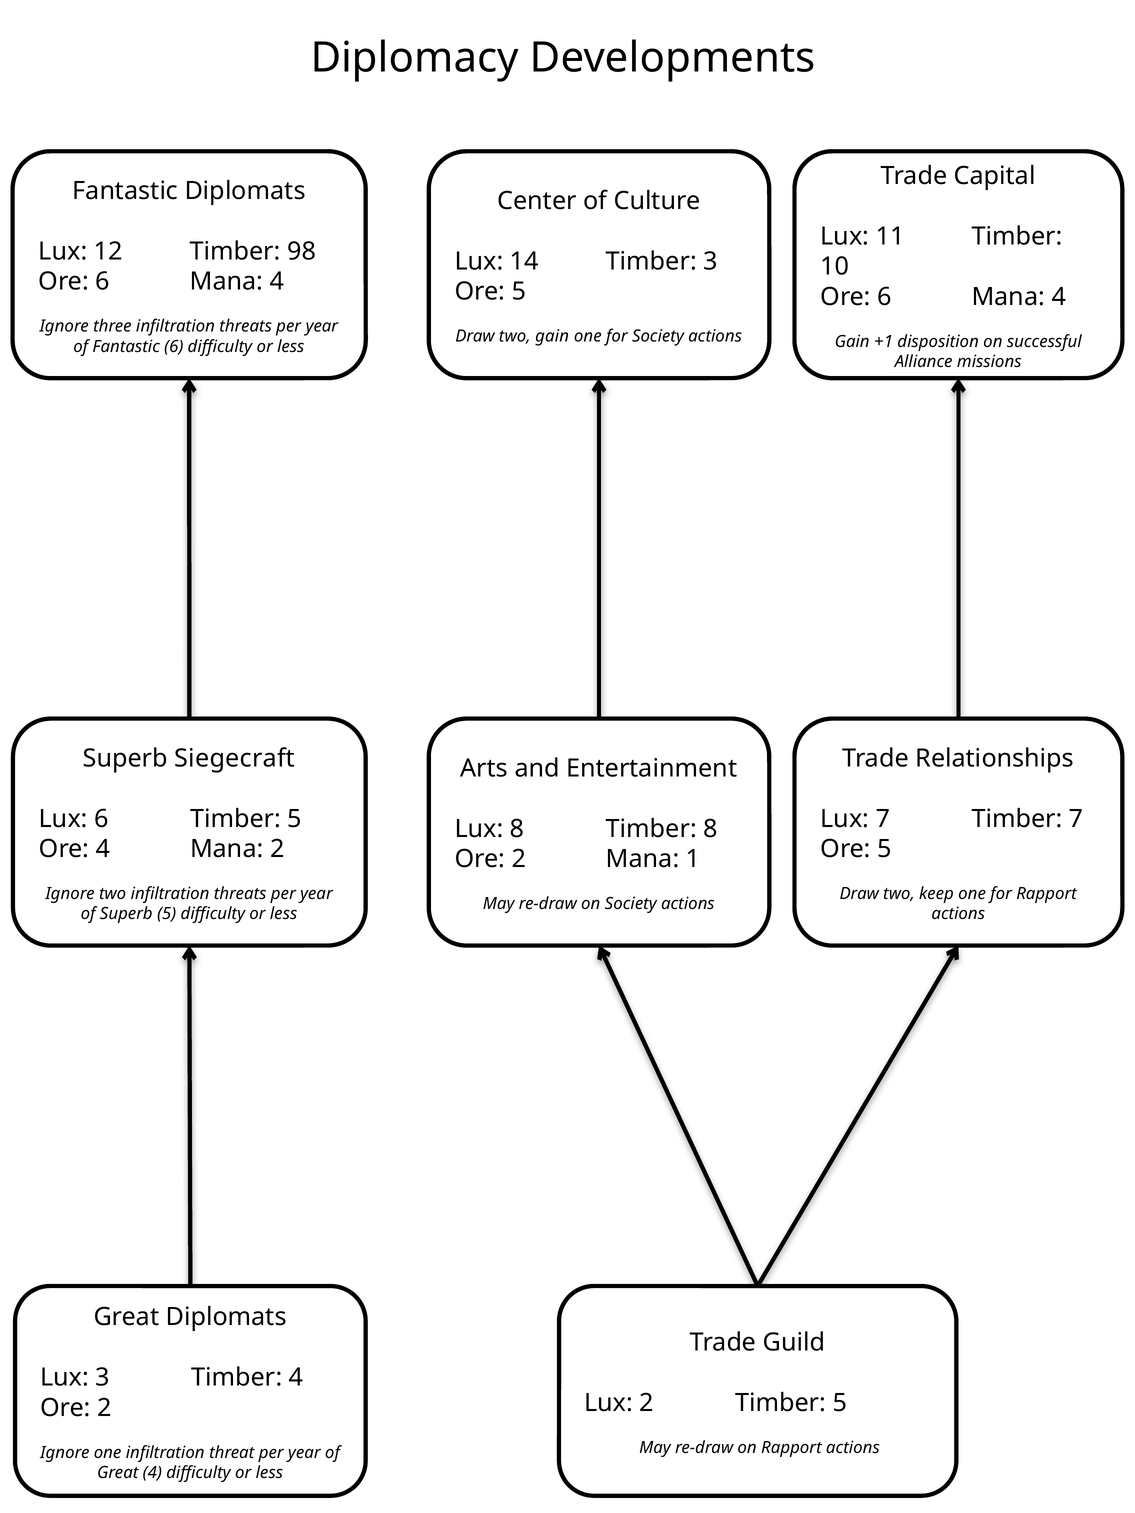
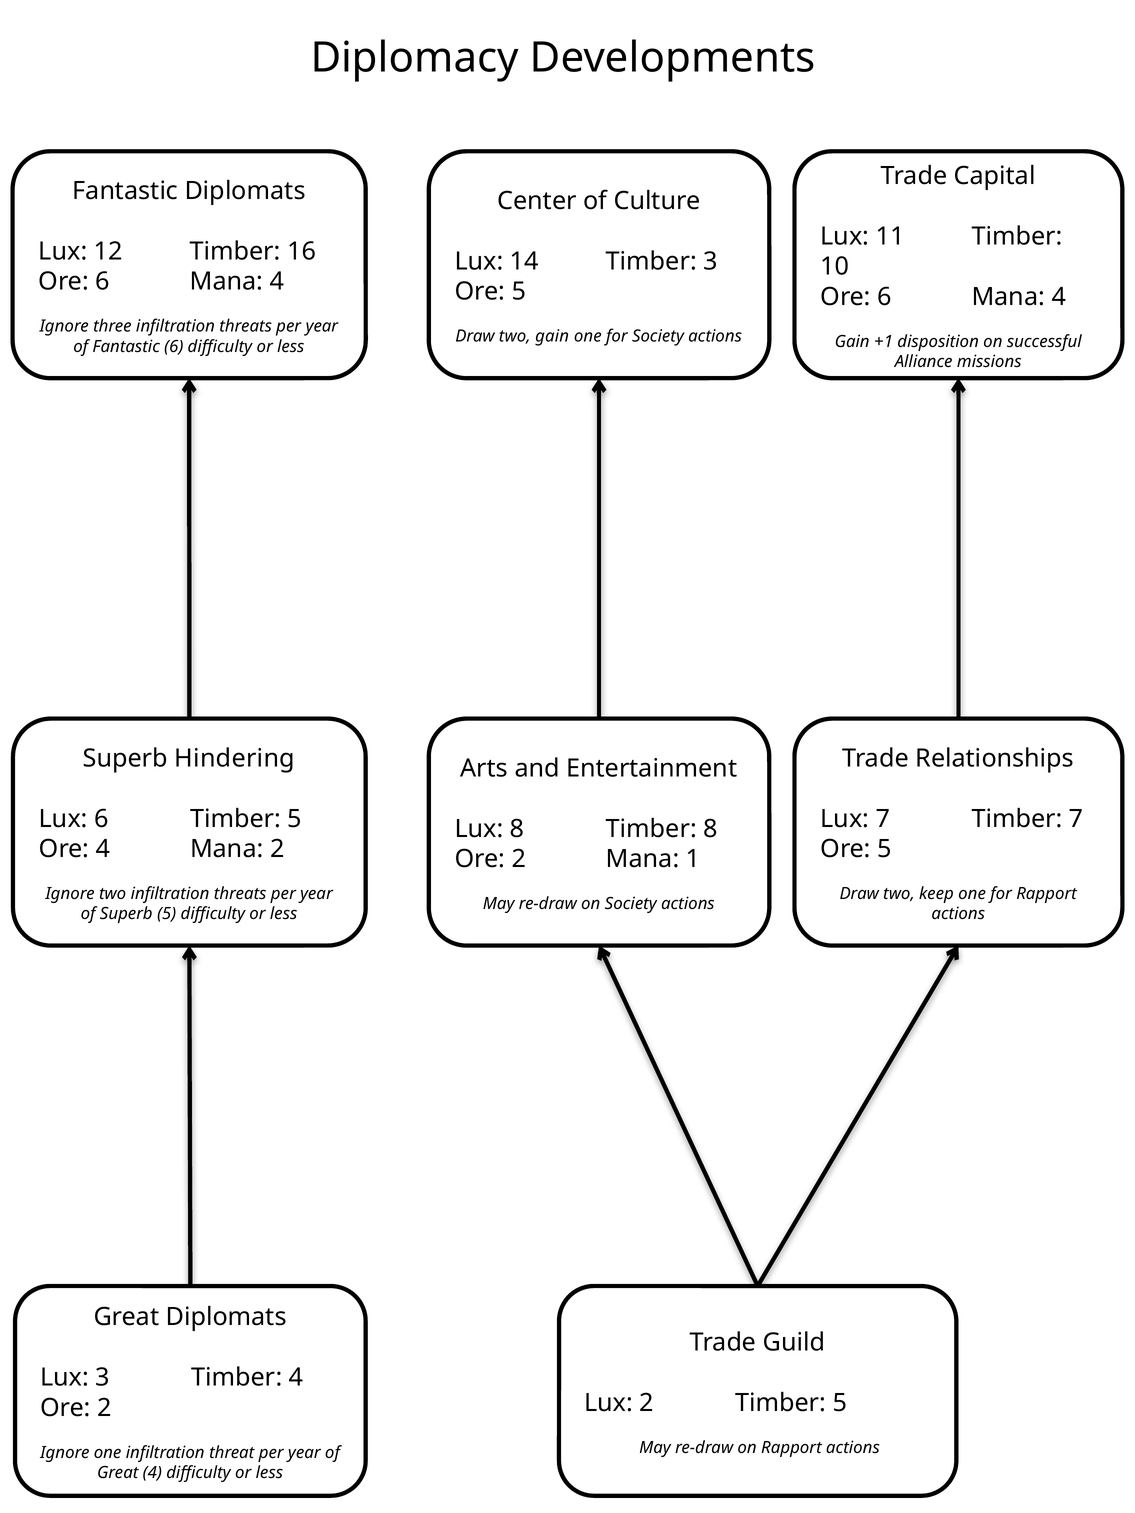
98: 98 -> 16 (301, 251)
Siegecraft: Siegecraft -> Hindering (235, 758)
